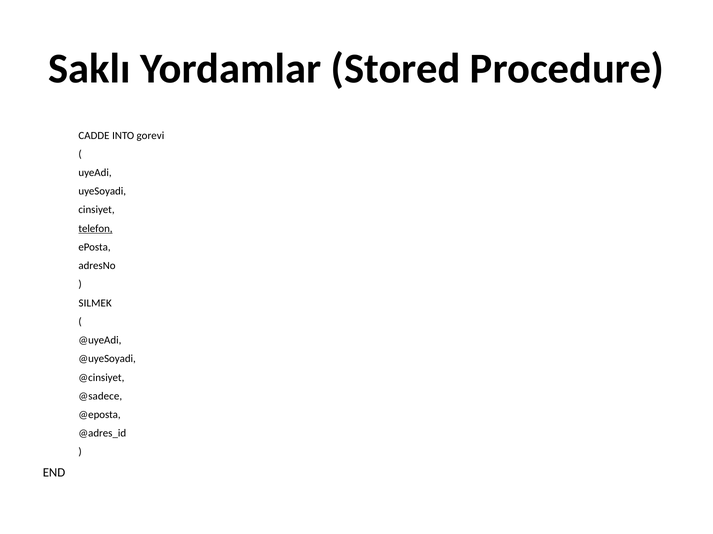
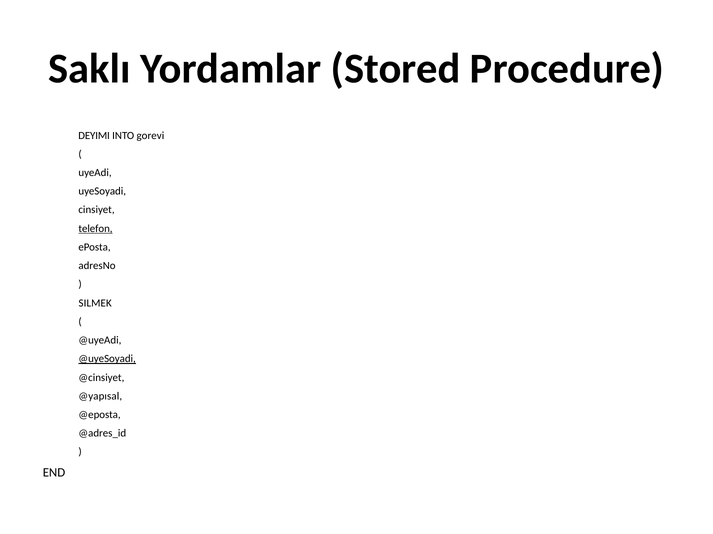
CADDE: CADDE -> DEYIMI (94, 136)
@uyeSoyadi underline: none -> present (107, 359)
@sadece: @sadece -> @yapısal (100, 397)
